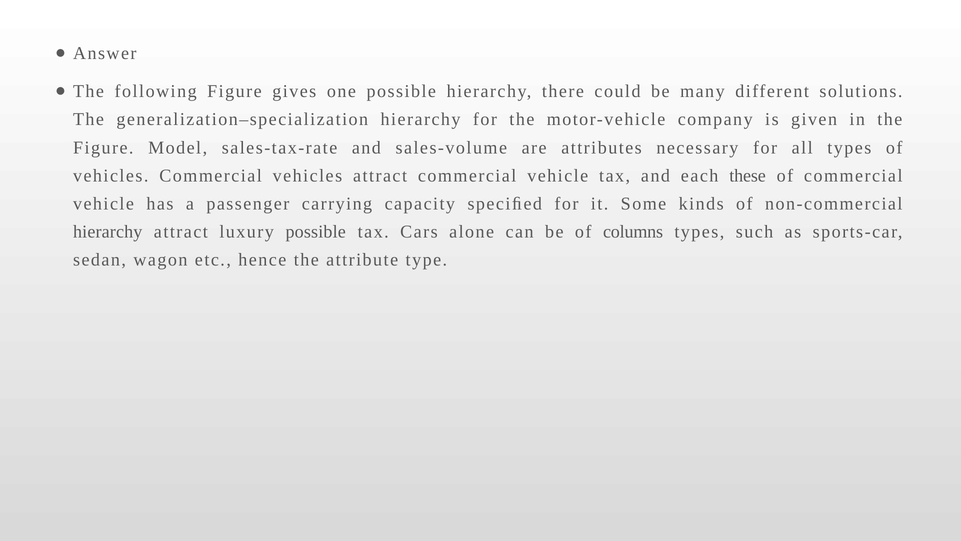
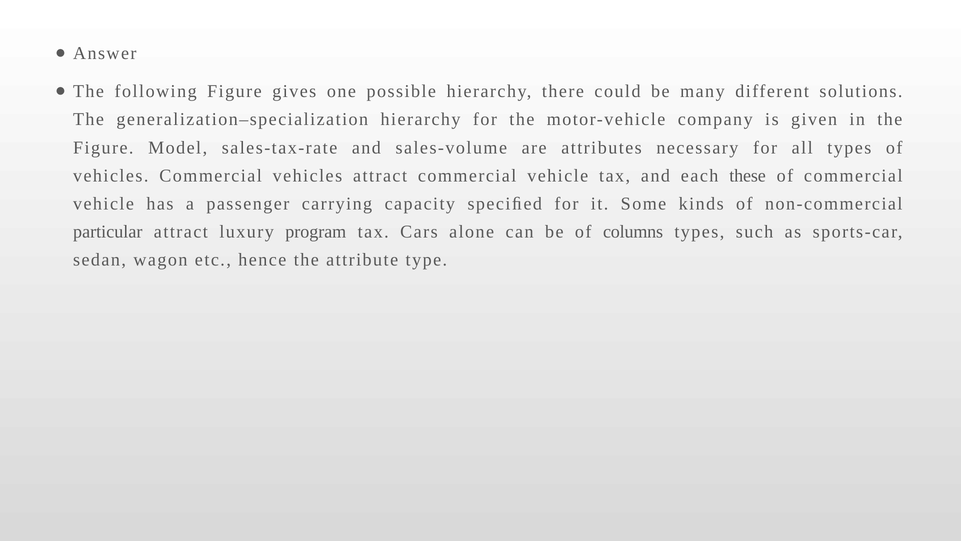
hierarchy: hierarchy -> particular (108, 232)
luxury possible: possible -> program (316, 232)
